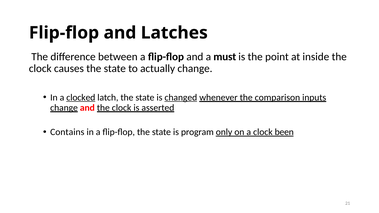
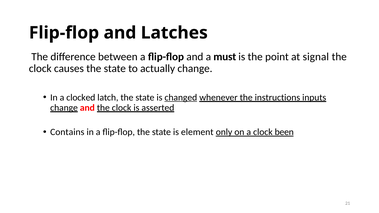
inside: inside -> signal (316, 57)
clocked underline: present -> none (81, 98)
comparison: comparison -> instructions (277, 98)
program: program -> element (197, 132)
